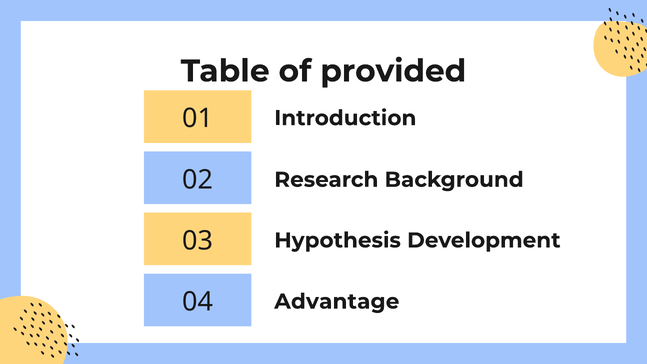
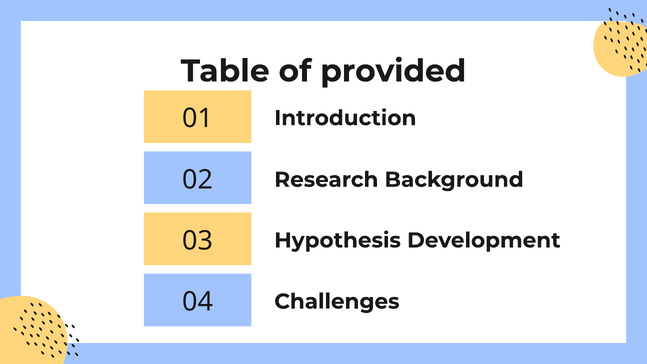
Advantage: Advantage -> Challenges (337, 301)
